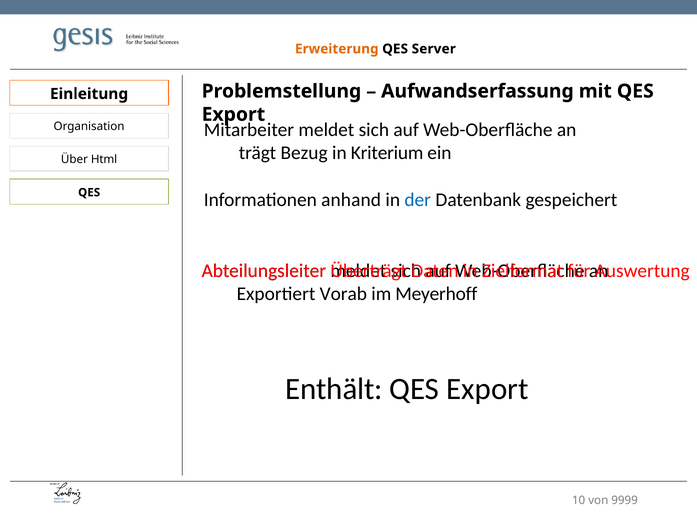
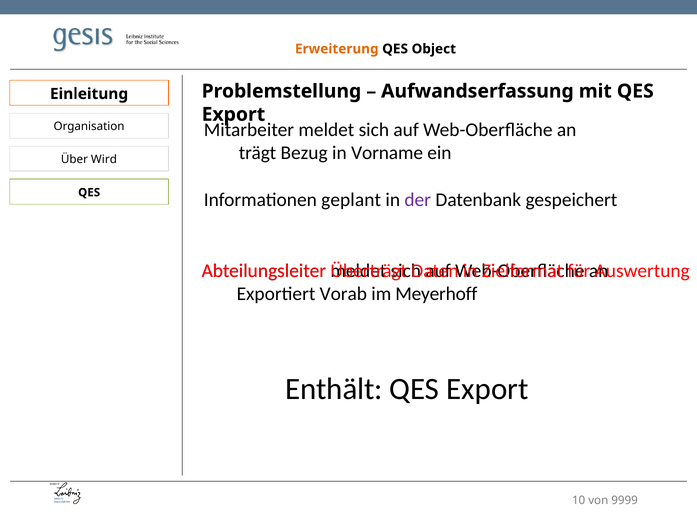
Server: Server -> Object (434, 49)
Kriterium: Kriterium -> Vorname (387, 153)
Html: Html -> Wird (104, 159)
anhand: anhand -> geplant (351, 200)
der colour: blue -> purple (418, 200)
